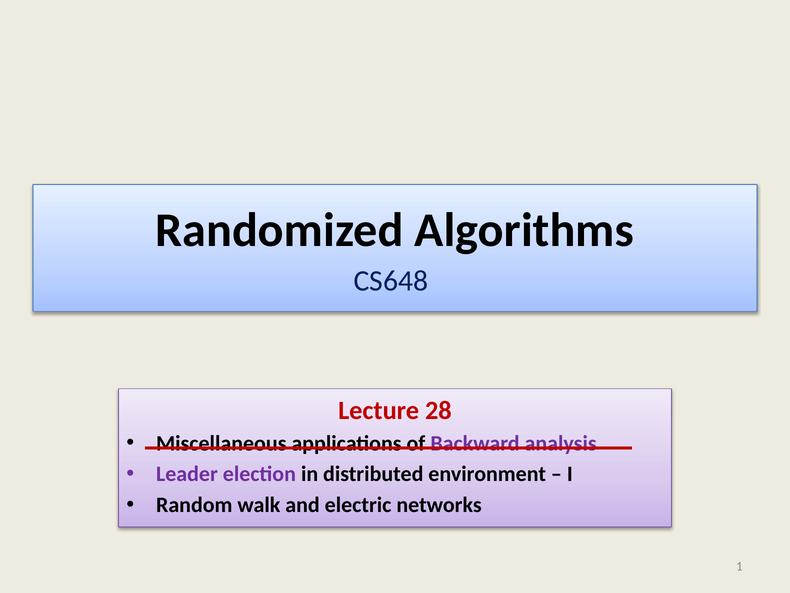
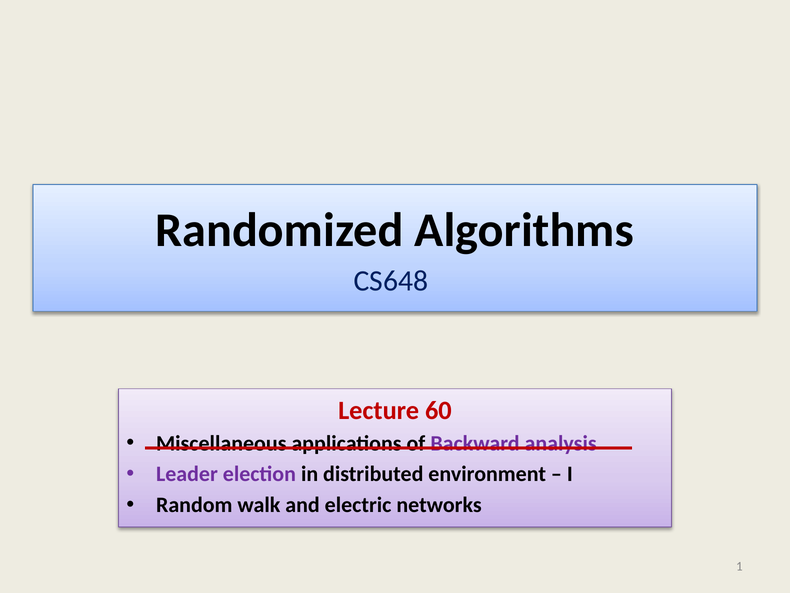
28: 28 -> 60 (438, 410)
